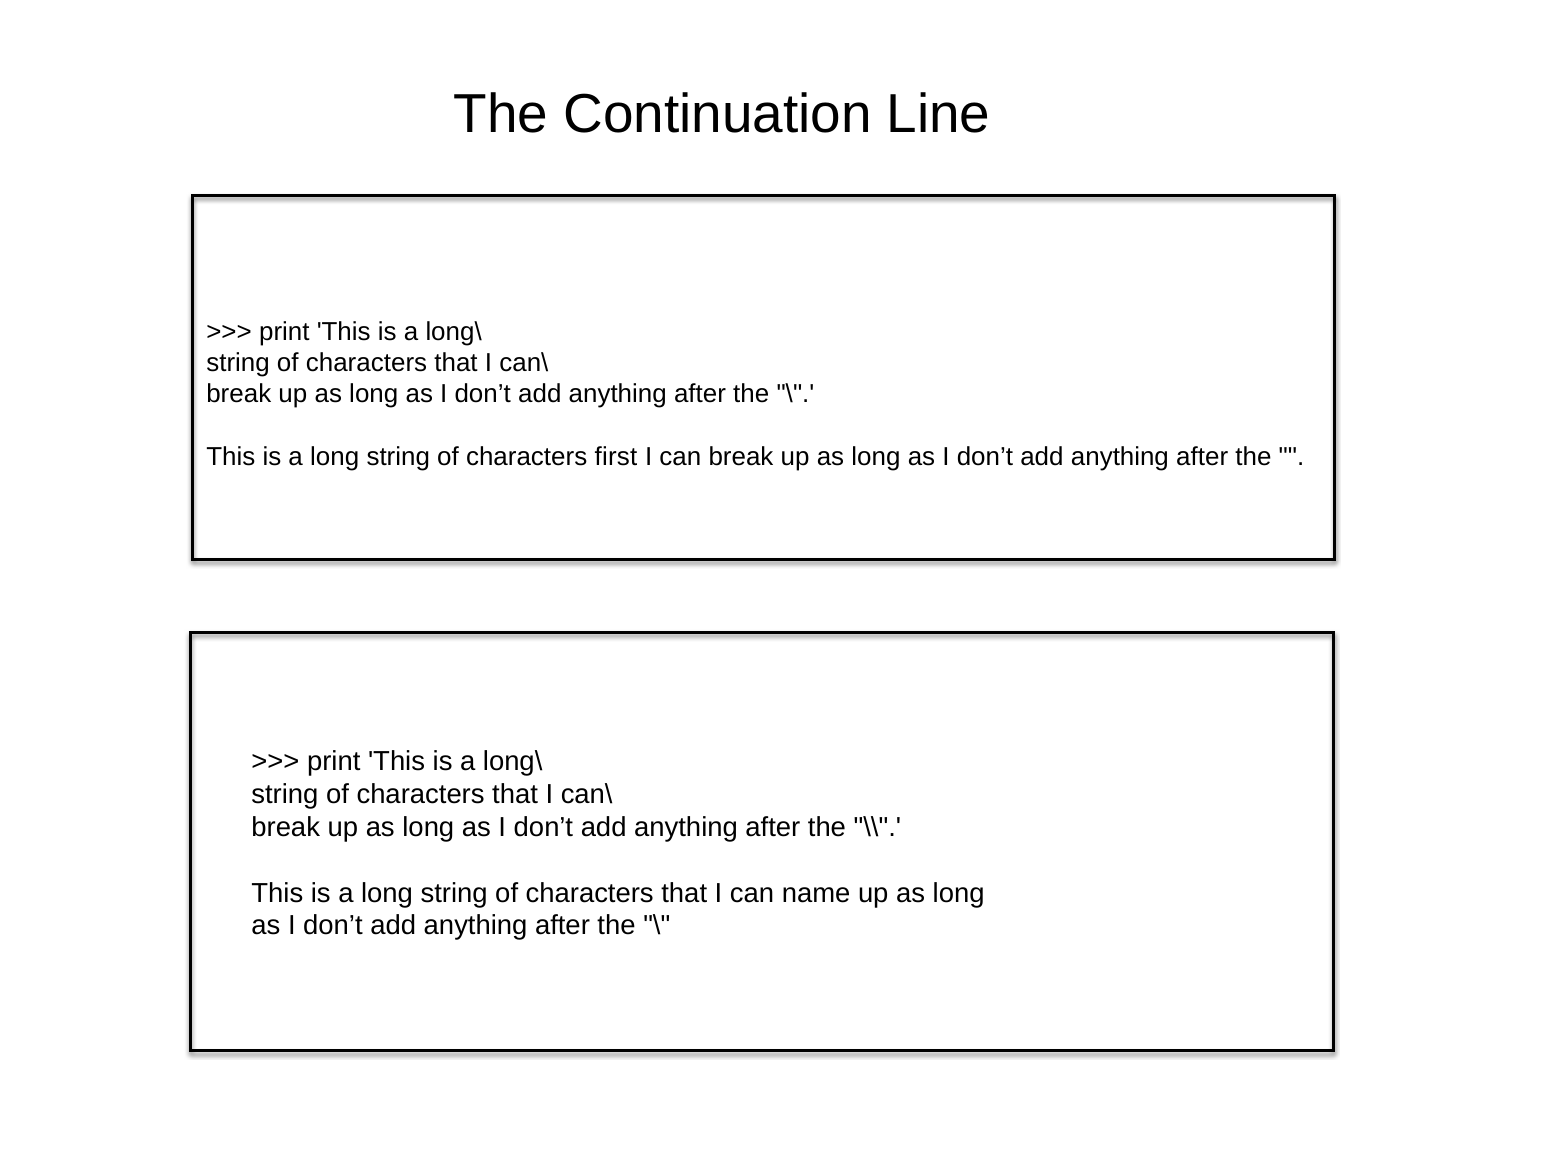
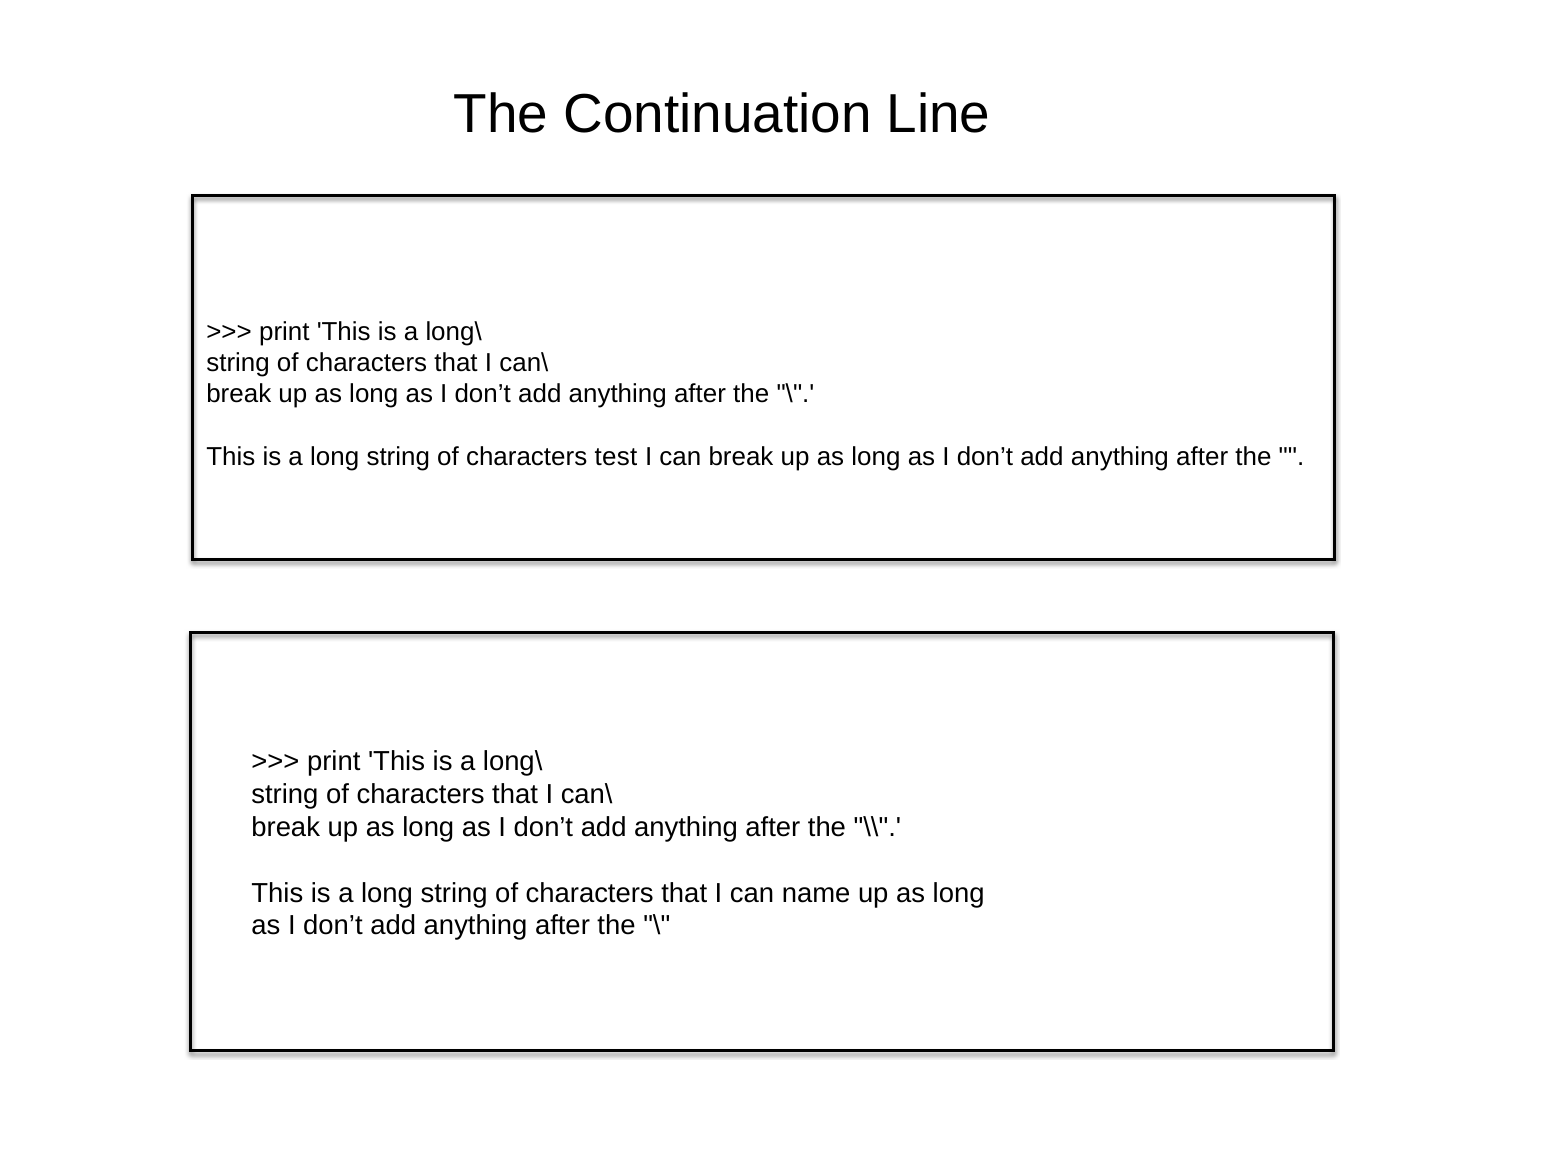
first: first -> test (616, 457)
